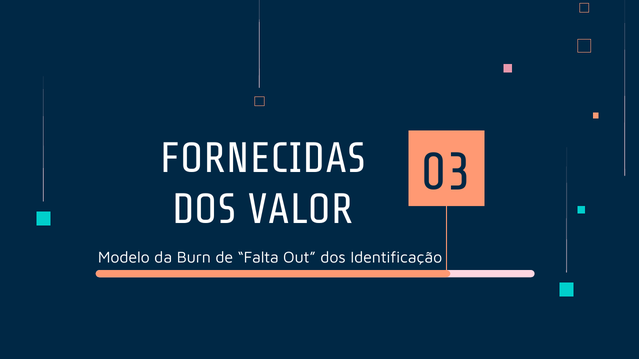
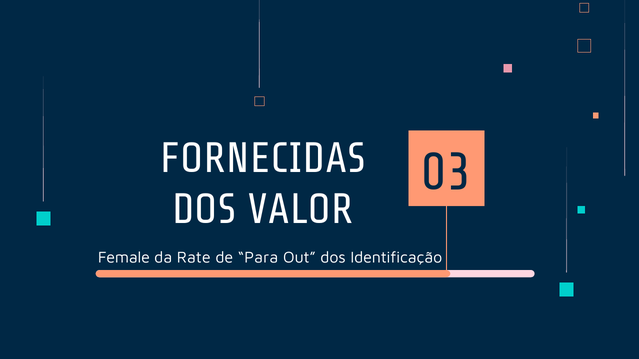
Modelo: Modelo -> Female (124, 258)
Burn: Burn -> Rate (194, 258)
Falta: Falta -> Para (258, 258)
